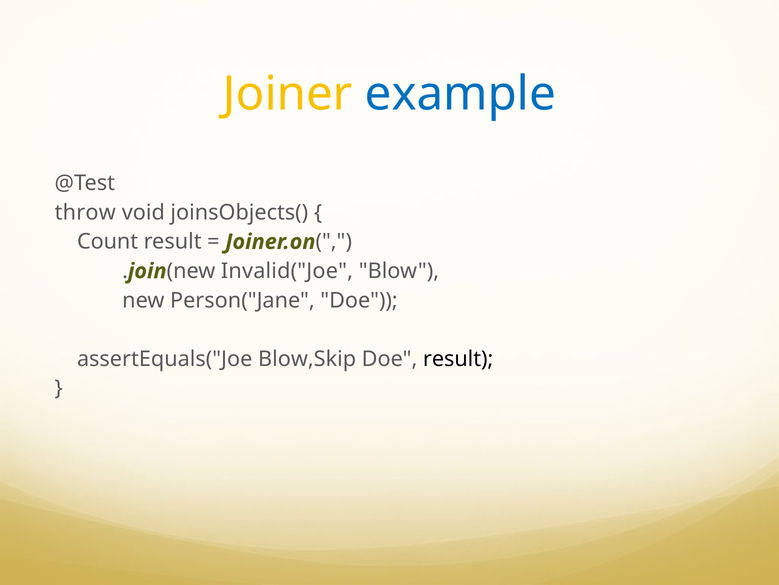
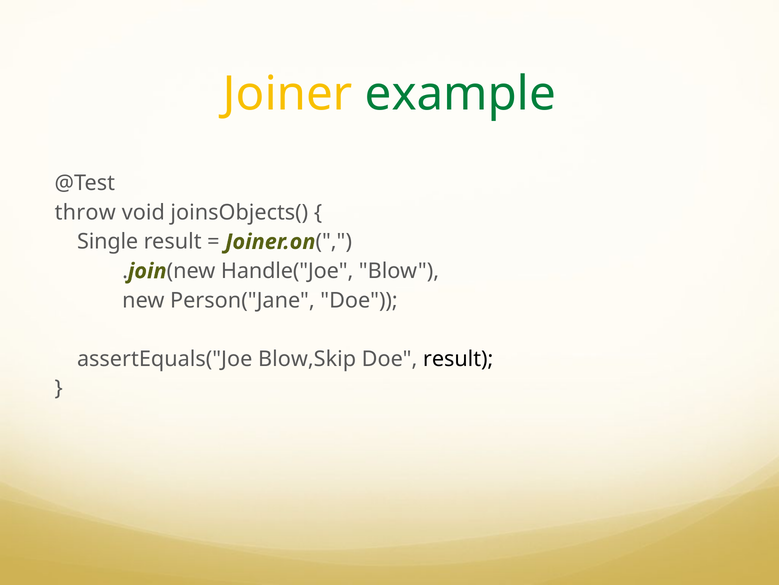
example colour: blue -> green (460, 94)
Count: Count -> Single (108, 242)
Invalid("Joe: Invalid("Joe -> Handle("Joe (287, 271)
